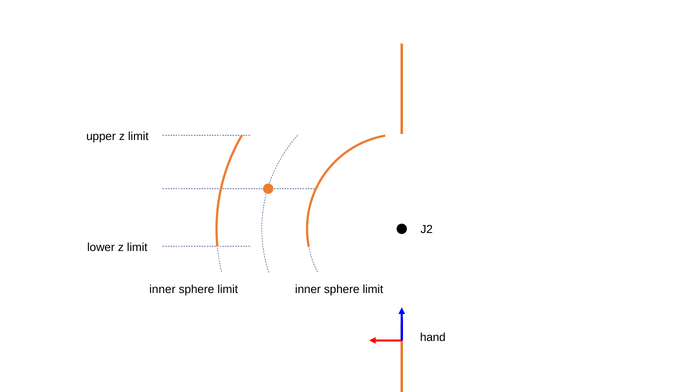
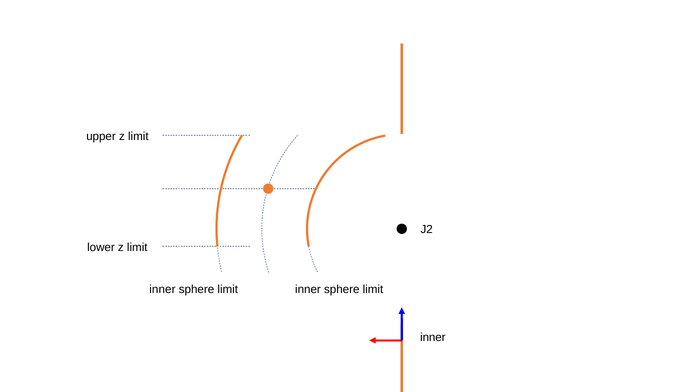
hand: hand -> inner (433, 337)
